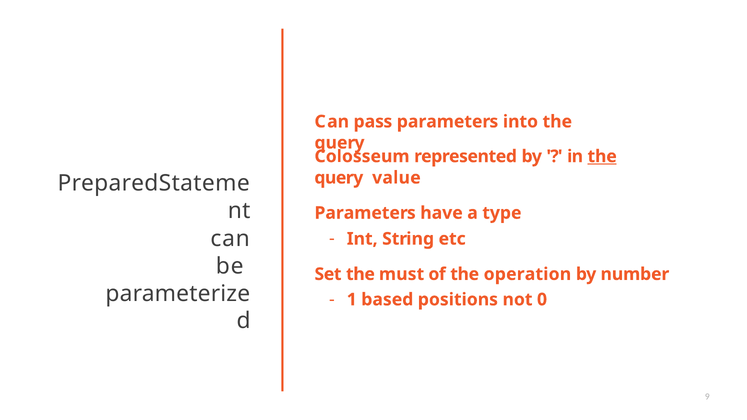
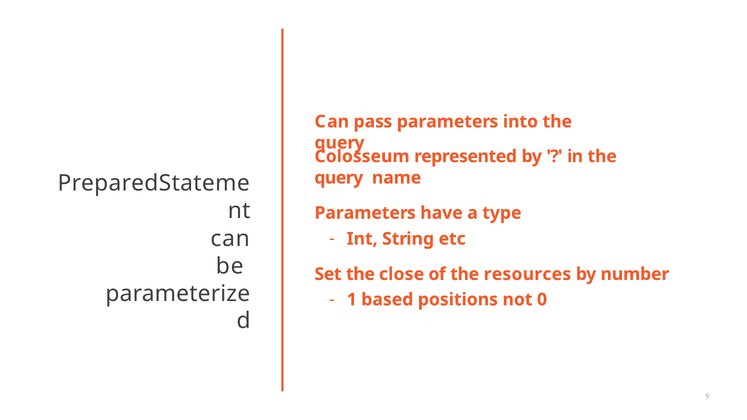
the underline: present -> none (602, 156)
value: value -> name (397, 178)
must: must -> close (402, 274)
operation: operation -> resources (527, 274)
